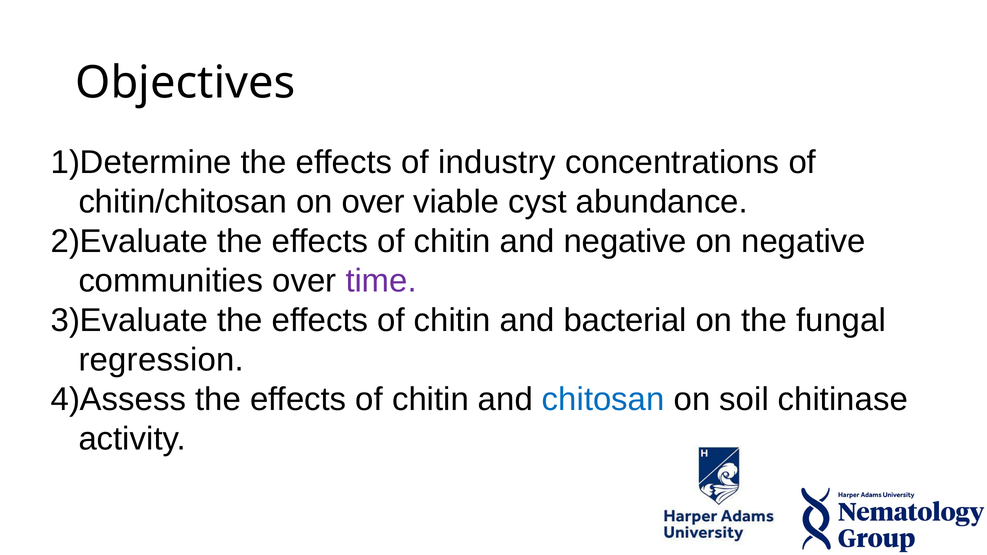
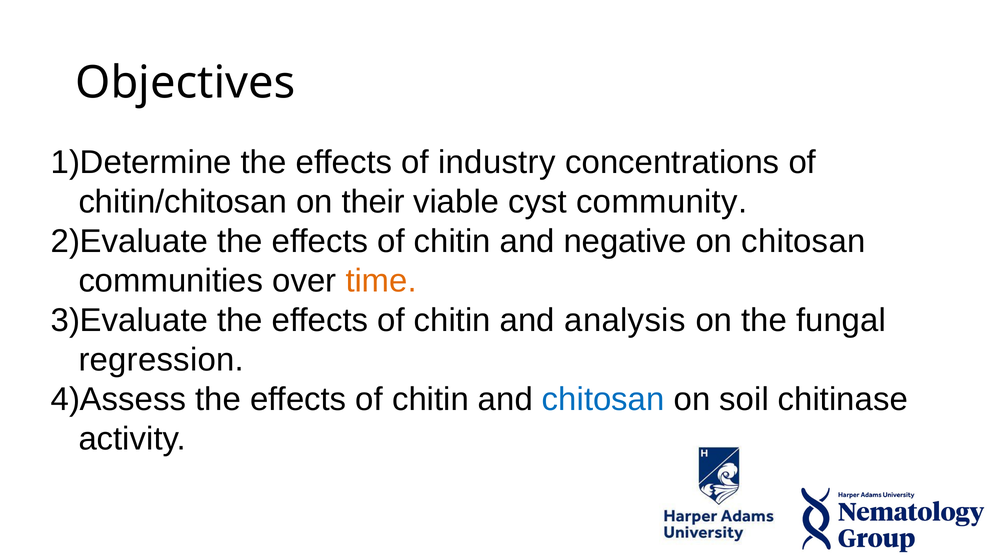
on over: over -> their (373, 202)
abundance: abundance -> community (662, 202)
on negative: negative -> chitosan (803, 241)
time colour: purple -> orange (381, 281)
bacterial: bacterial -> analysis (625, 320)
